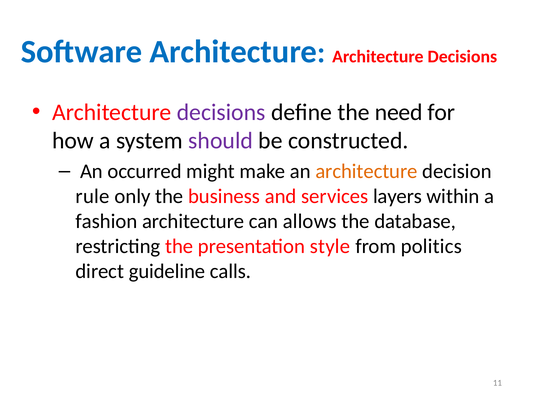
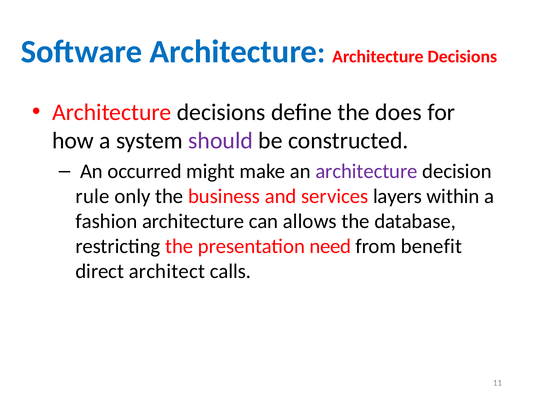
decisions colour: purple -> black (221, 112)
need: need -> does (399, 112)
architecture colour: orange -> purple (366, 171)
style: style -> need (330, 246)
politics: politics -> benefit (431, 246)
guideline: guideline -> architect (167, 271)
